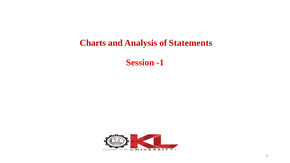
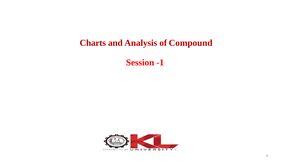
Statements: Statements -> Compound (191, 43)
